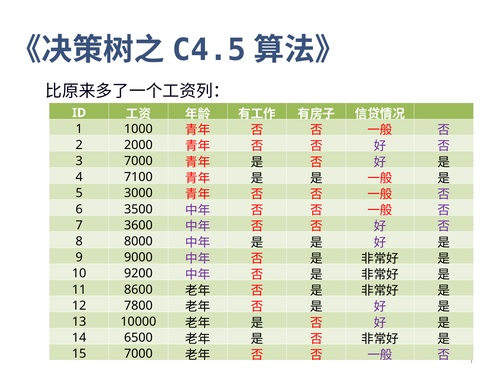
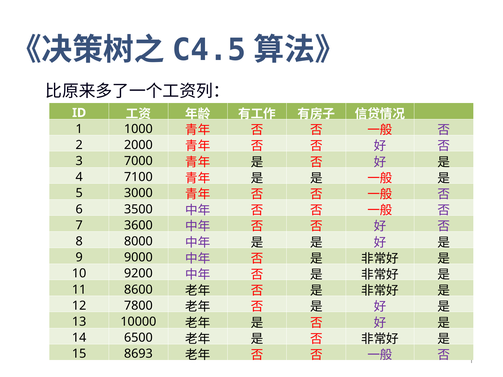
15 7000: 7000 -> 8693 (138, 354)
